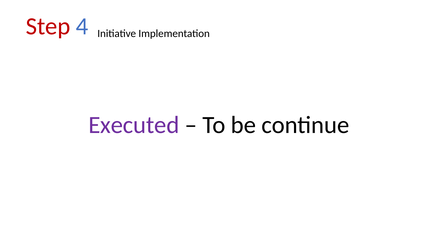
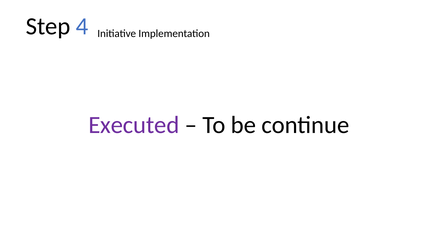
Step colour: red -> black (48, 26)
